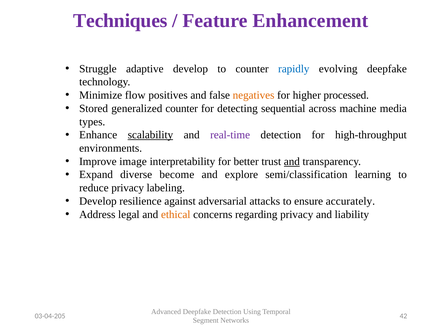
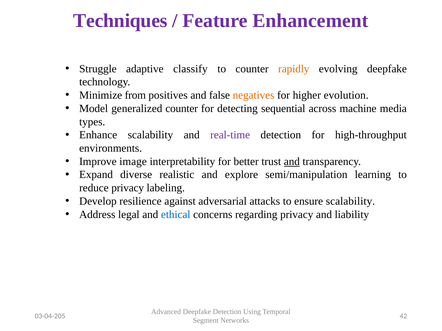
adaptive develop: develop -> classify (190, 69)
rapidly colour: blue -> orange (294, 69)
flow: flow -> from (135, 95)
processed: processed -> evolution (346, 95)
Stored: Stored -> Model (94, 109)
scalability underline: present -> none (150, 135)
become: become -> realistic (177, 175)
semi/classification: semi/classification -> semi/manipulation (306, 175)
ensure accurately: accurately -> scalability (350, 201)
ethical colour: orange -> blue (176, 215)
